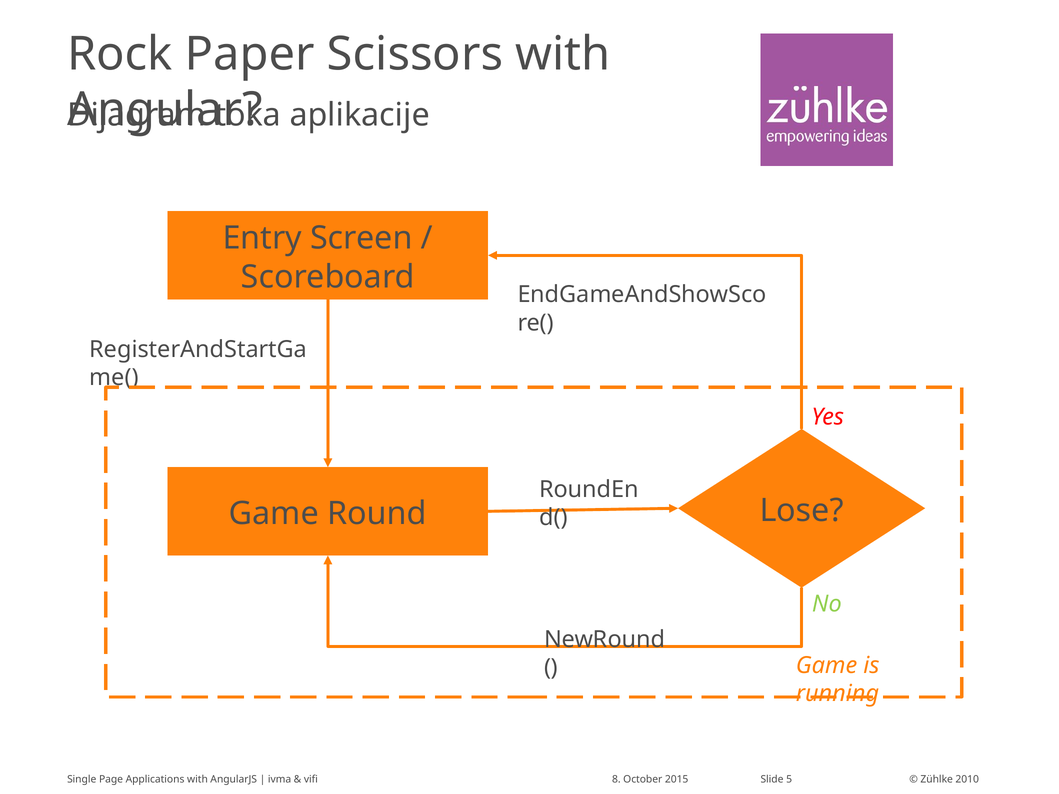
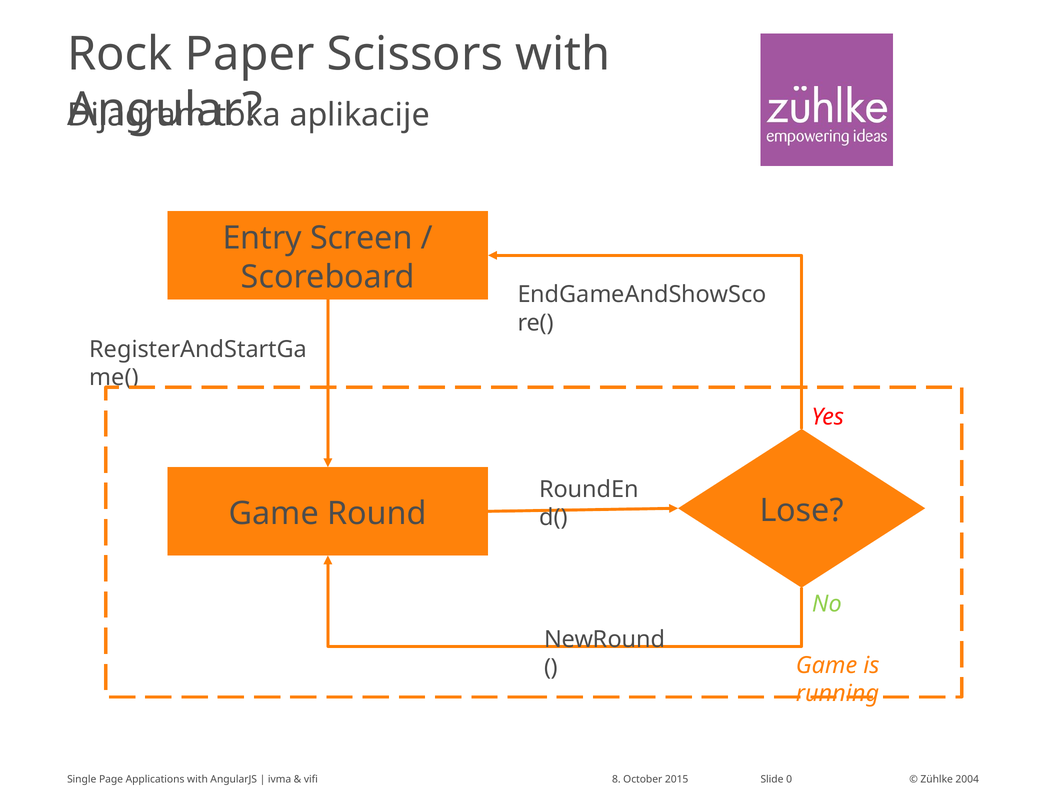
5: 5 -> 0 (789, 780)
2010: 2010 -> 2004 (967, 780)
